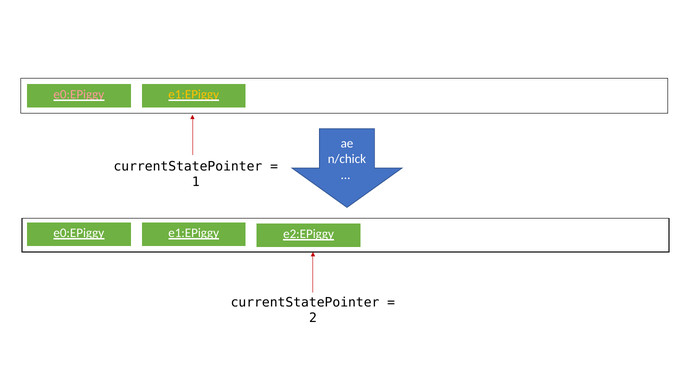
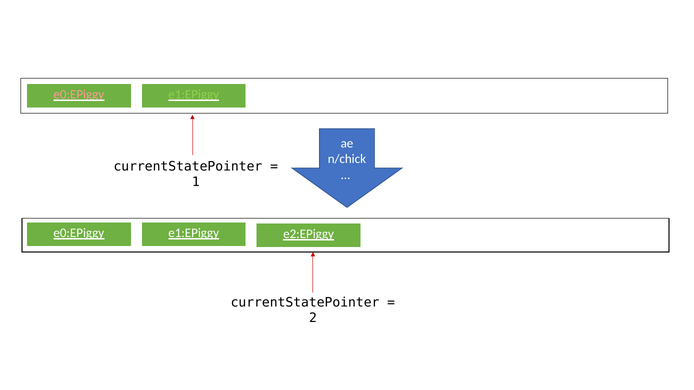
e1:EPiggy colour: yellow -> light green (194, 95)
